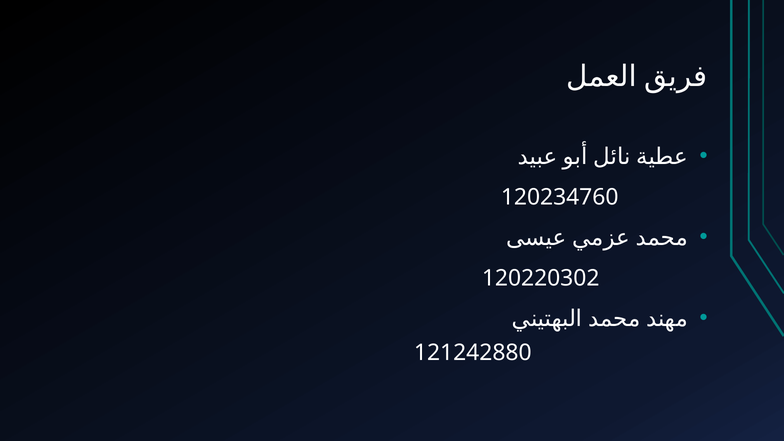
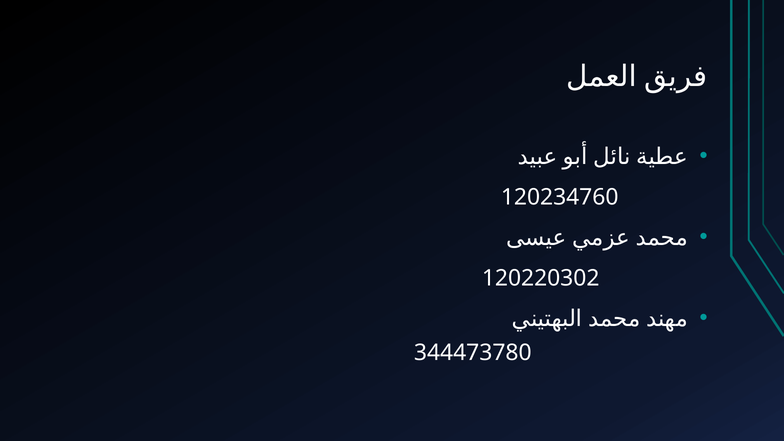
121242880: 121242880 -> 344473780 (473, 353)
